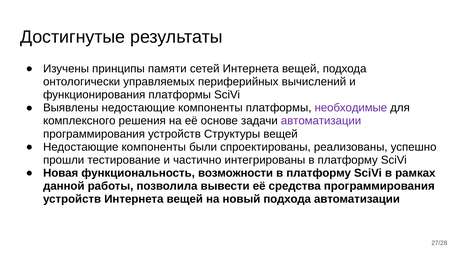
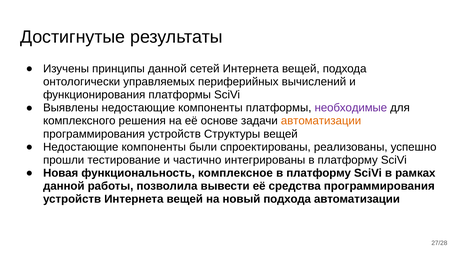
принципы памяти: памяти -> данной (167, 69)
автоматизации colour: purple -> orange (321, 121)
возможности: возможности -> комплексное (235, 173)
